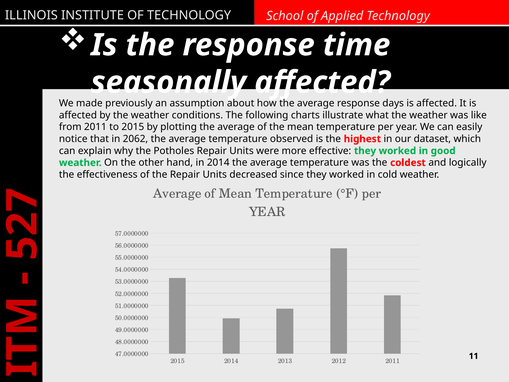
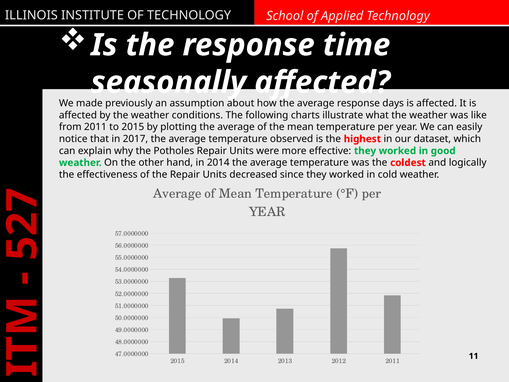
2062: 2062 -> 2017 (135, 139)
